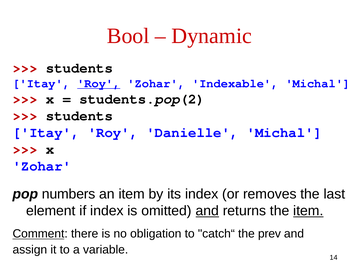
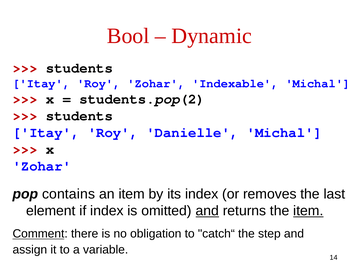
Roy underline: present -> none (99, 83)
numbers: numbers -> contains (69, 194)
prev: prev -> step (269, 234)
